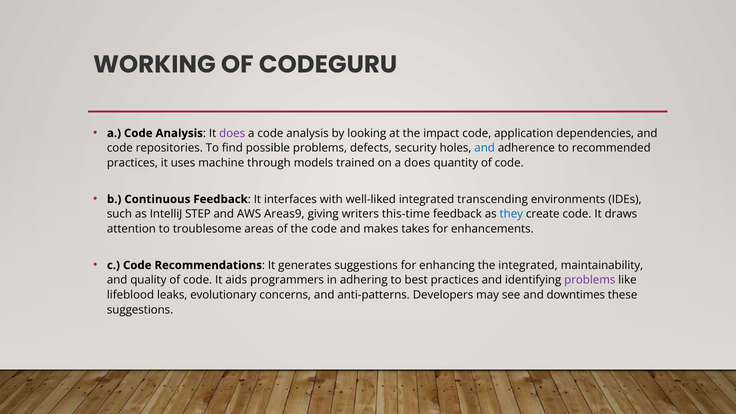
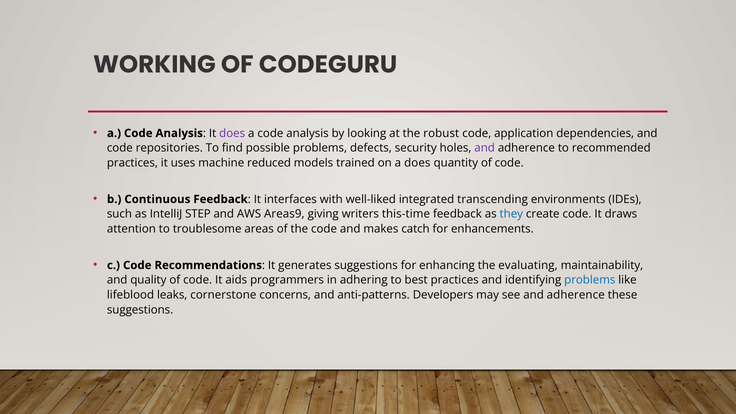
impact: impact -> robust (441, 133)
and colour: blue -> purple (485, 148)
through: through -> reduced (269, 163)
takes: takes -> catch (416, 229)
the integrated: integrated -> evaluating (528, 265)
problems colour: purple -> blue (590, 280)
evolutionary: evolutionary -> cornerstone (223, 295)
see and downtimes: downtimes -> adherence (576, 295)
